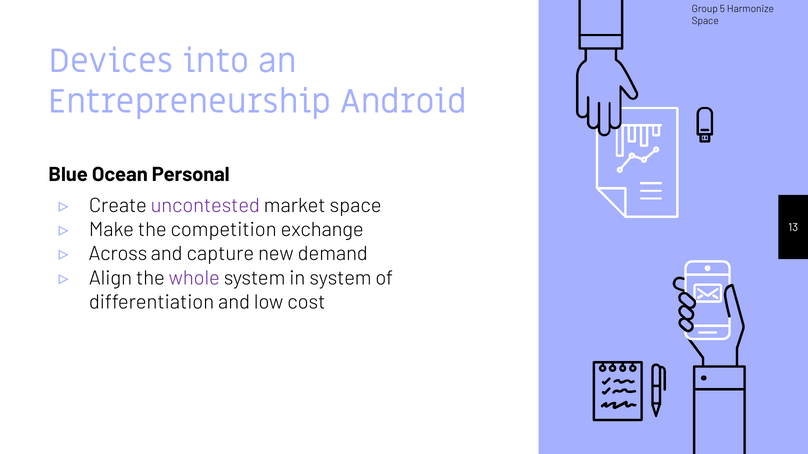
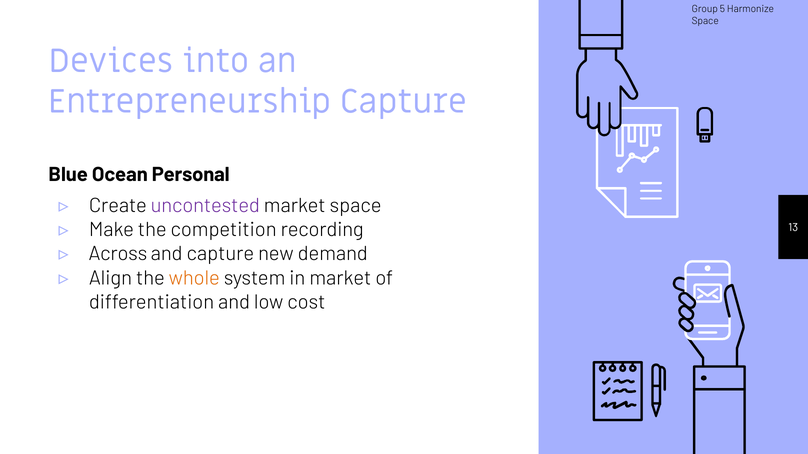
Entrepreneurship Android: Android -> Capture (404, 102)
exchange: exchange -> recording (322, 230)
whole colour: purple -> orange (194, 278)
in system: system -> market (340, 278)
